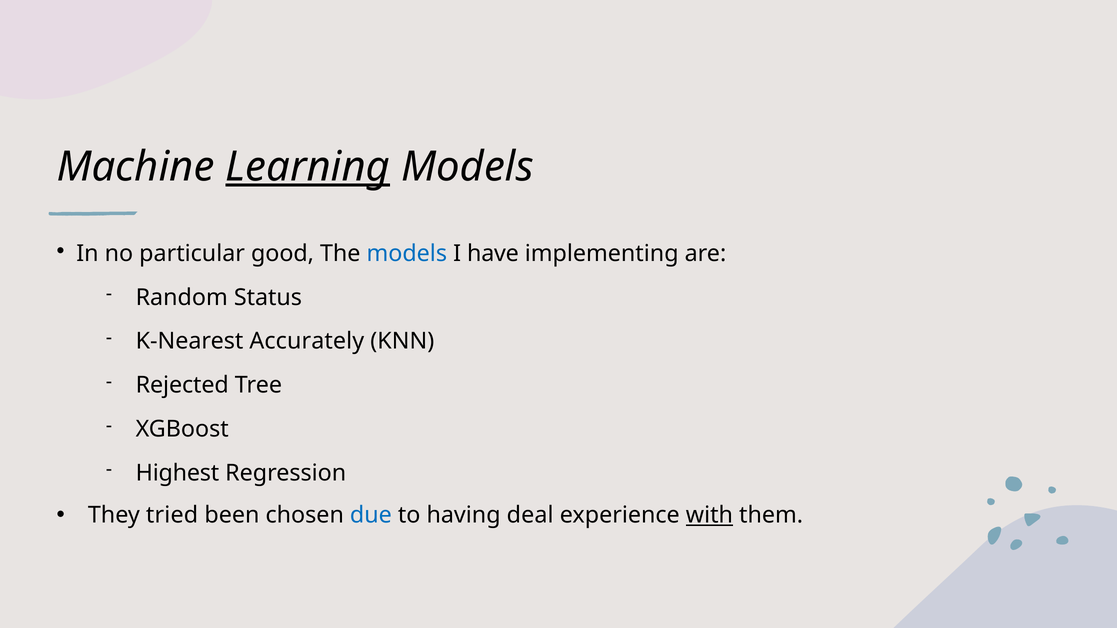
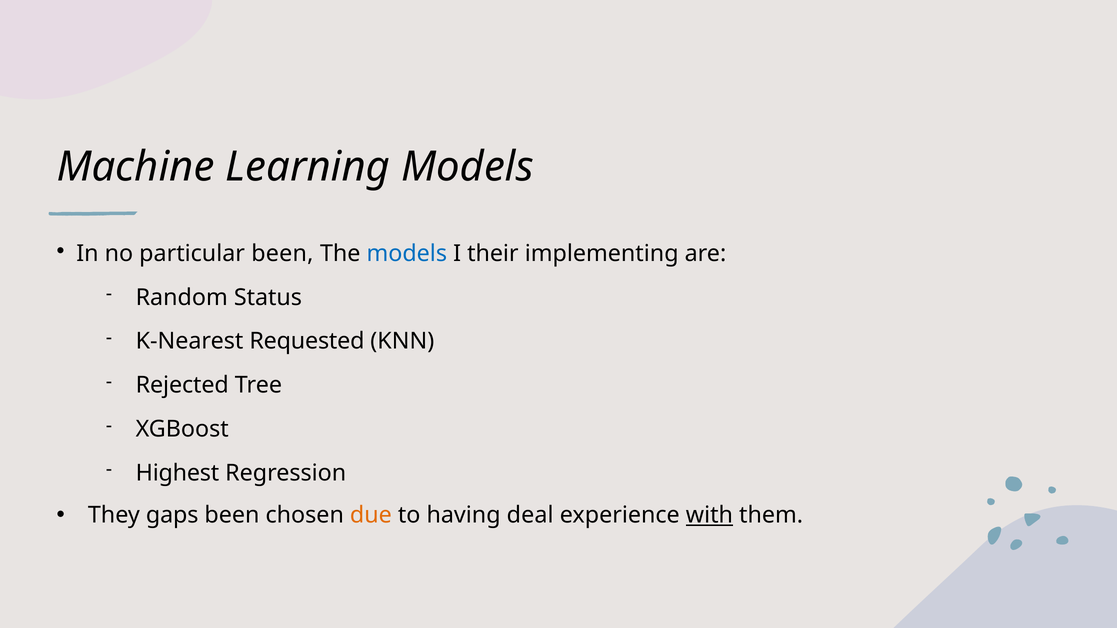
Learning underline: present -> none (308, 167)
particular good: good -> been (282, 254)
have: have -> their (493, 254)
Accurately: Accurately -> Requested (307, 341)
tried: tried -> gaps (172, 515)
due colour: blue -> orange (371, 515)
